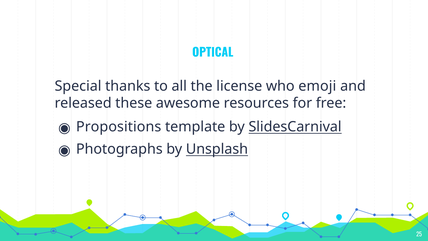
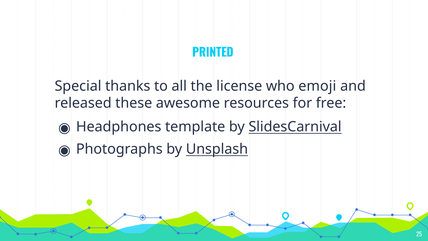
OPTICAL: OPTICAL -> PRINTED (213, 53)
Propositions: Propositions -> Headphones (119, 127)
